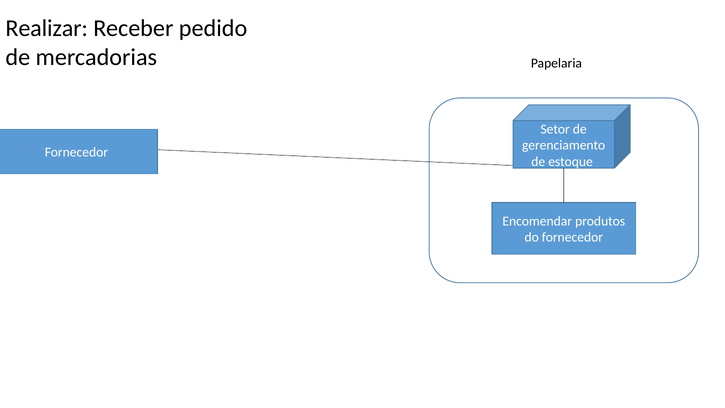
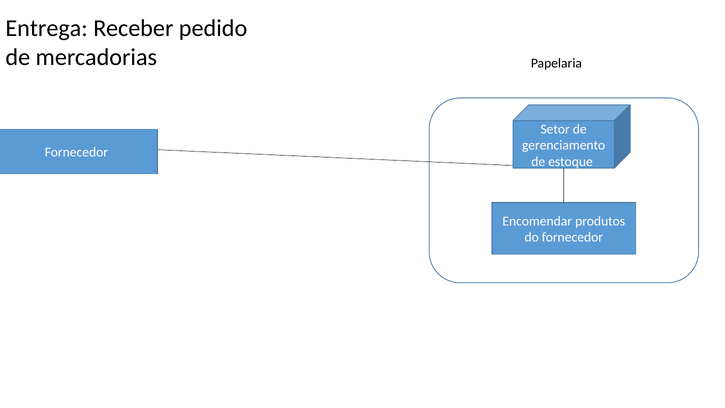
Realizar: Realizar -> Entrega (47, 28)
